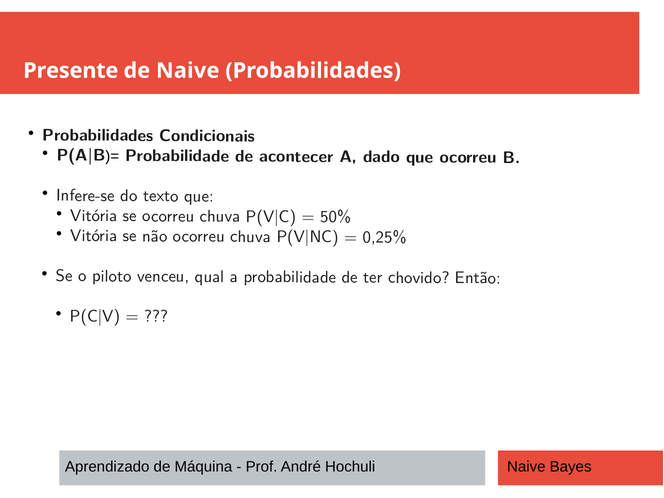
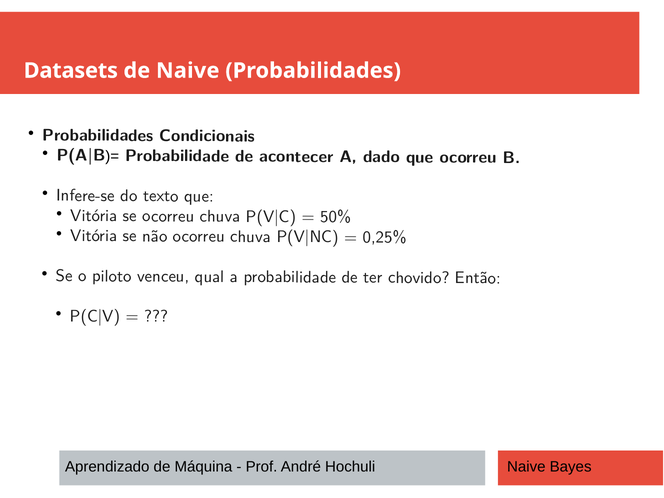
Presente: Presente -> Datasets (71, 71)
